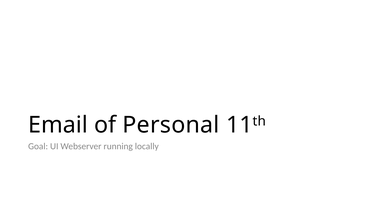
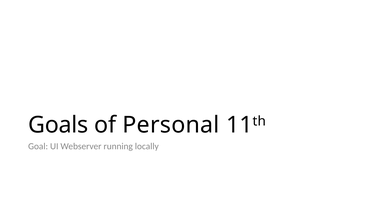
Email: Email -> Goals (58, 125)
